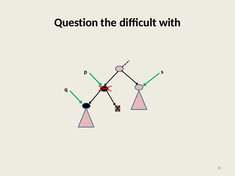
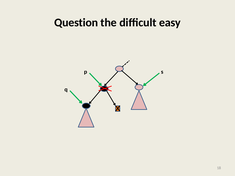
with: with -> easy (170, 23)
